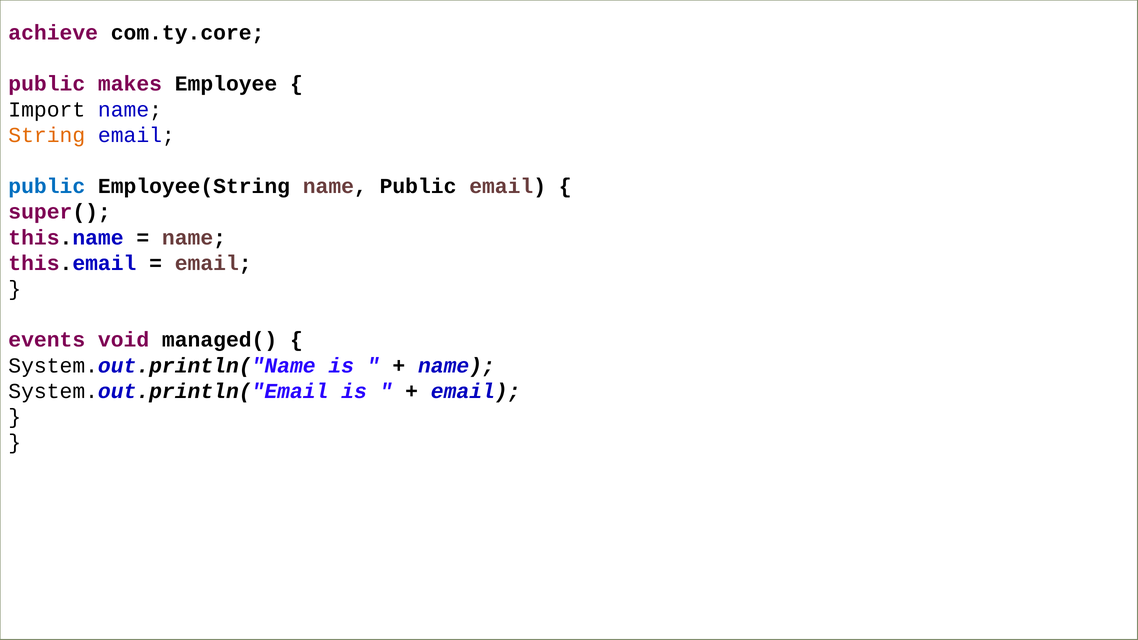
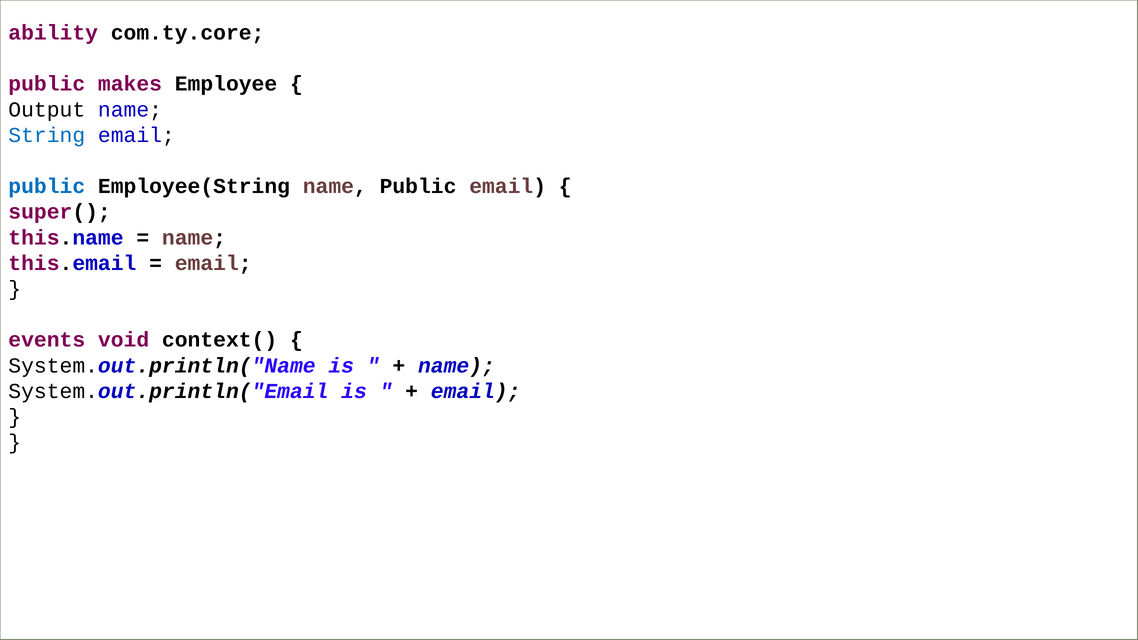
achieve: achieve -> ability (53, 33)
Import: Import -> Output (47, 109)
String colour: orange -> blue (47, 135)
managed(: managed( -> context( (220, 340)
